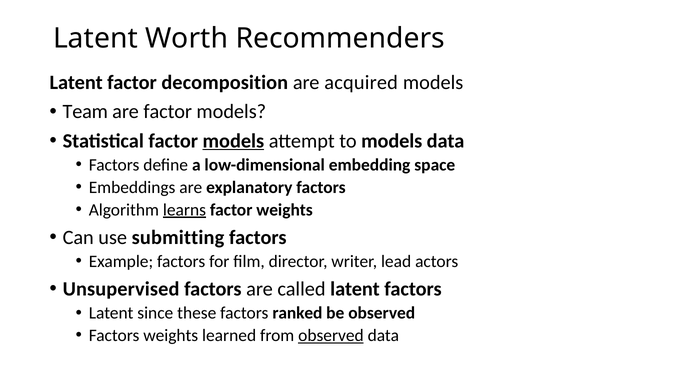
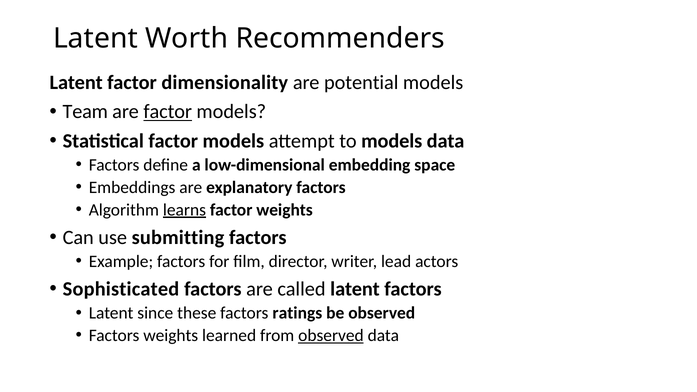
decomposition: decomposition -> dimensionality (225, 83)
acquired: acquired -> potential (361, 83)
factor underline: none -> present (168, 112)
models underline: present -> none (233, 141)
Unsupervised: Unsupervised -> Sophisticated (121, 289)
ranked: ranked -> ratings (297, 313)
